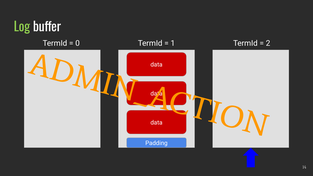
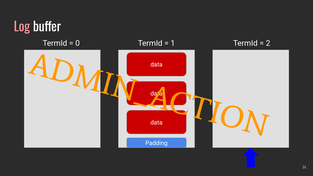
Log colour: light green -> pink (22, 27)
